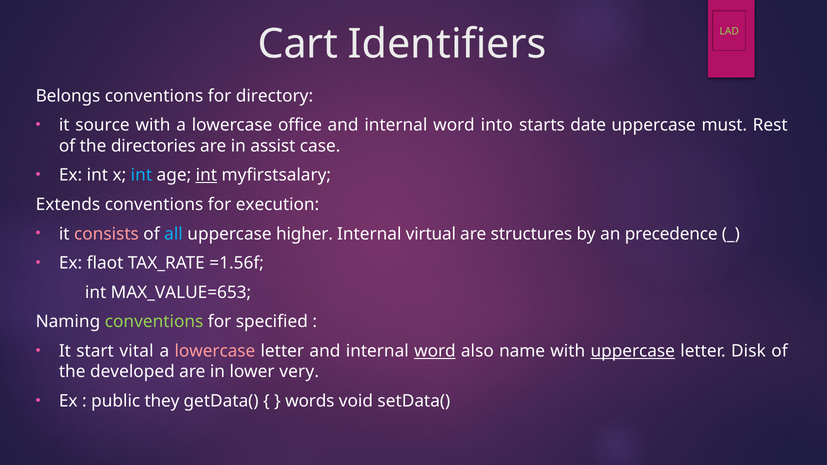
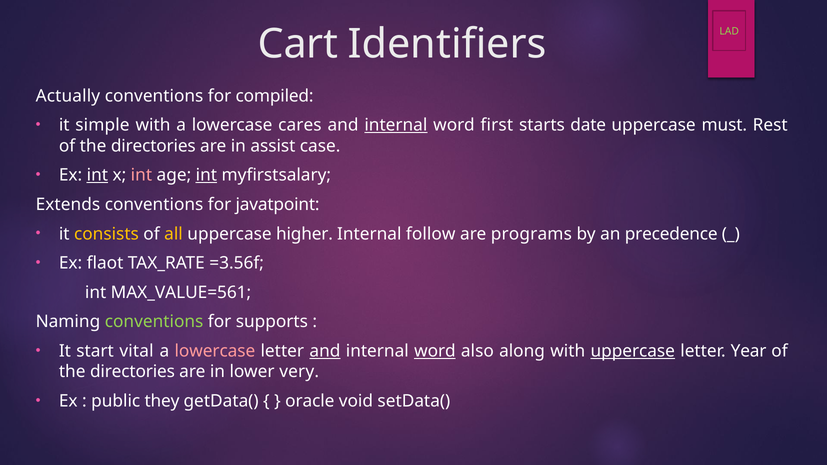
Belongs: Belongs -> Actually (68, 96)
directory: directory -> compiled (275, 96)
source: source -> simple (102, 125)
office: office -> cares (300, 125)
internal underline: none -> present (396, 125)
into: into -> first (497, 125)
int underline: none -> present (97, 175)
int colour: light blue -> pink (141, 175)
execution: execution -> javatpoint (278, 205)
consists colour: pink -> yellow (106, 234)
all colour: light blue -> yellow (174, 234)
virtual: virtual -> follow (431, 234)
structures: structures -> programs (531, 234)
=1.56f: =1.56f -> =3.56f (237, 263)
MAX_VALUE=653: MAX_VALUE=653 -> MAX_VALUE=561 (181, 293)
specified: specified -> supports (272, 322)
and underline: none -> present (325, 351)
name: name -> along (522, 351)
Disk: Disk -> Year (749, 351)
developed: developed -> directories (132, 372)
words: words -> oracle (310, 401)
